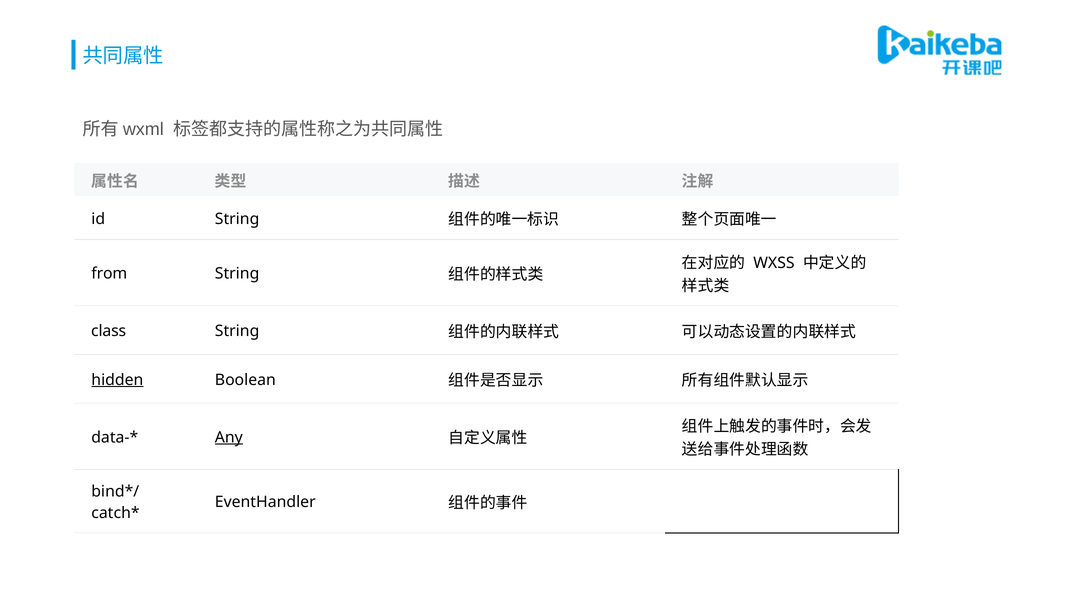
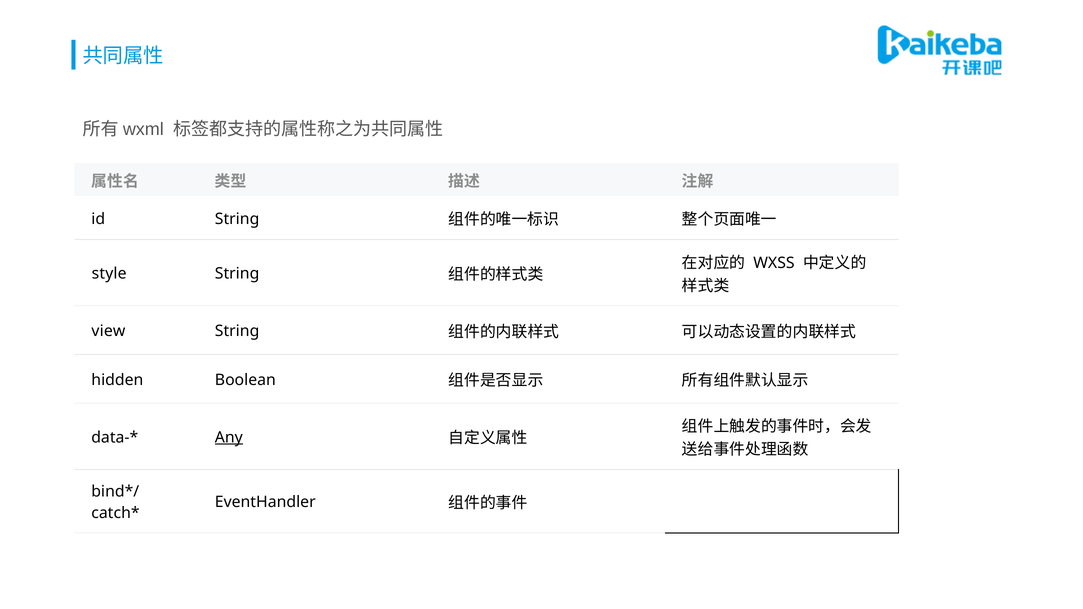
from: from -> style (109, 274)
class: class -> view (108, 331)
hidden underline: present -> none (117, 380)
